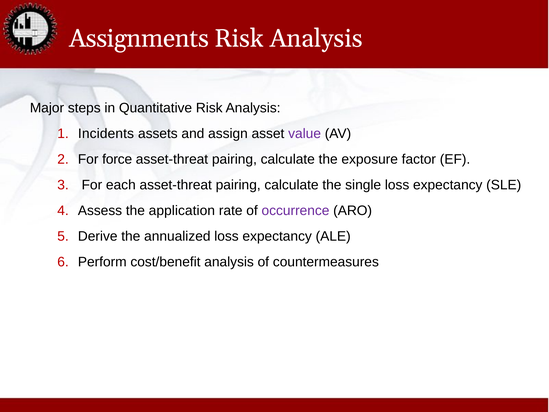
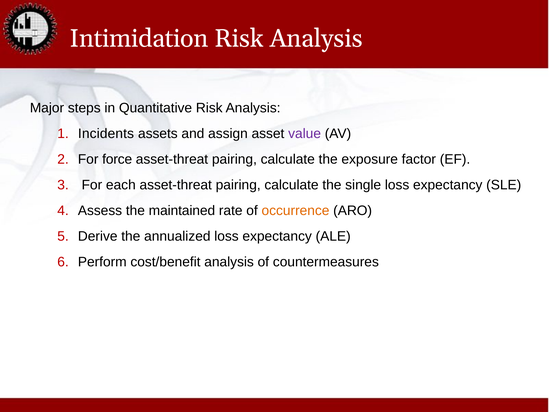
Assignments: Assignments -> Intimidation (139, 39)
application: application -> maintained (182, 210)
occurrence colour: purple -> orange (295, 210)
